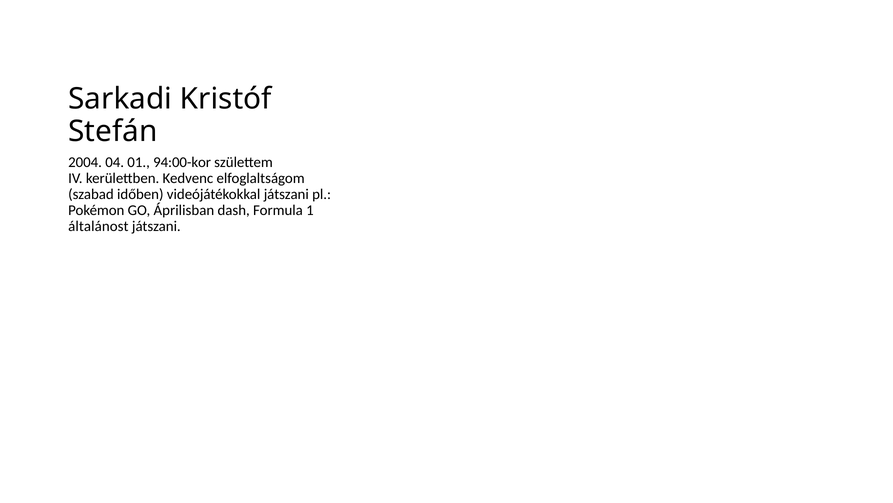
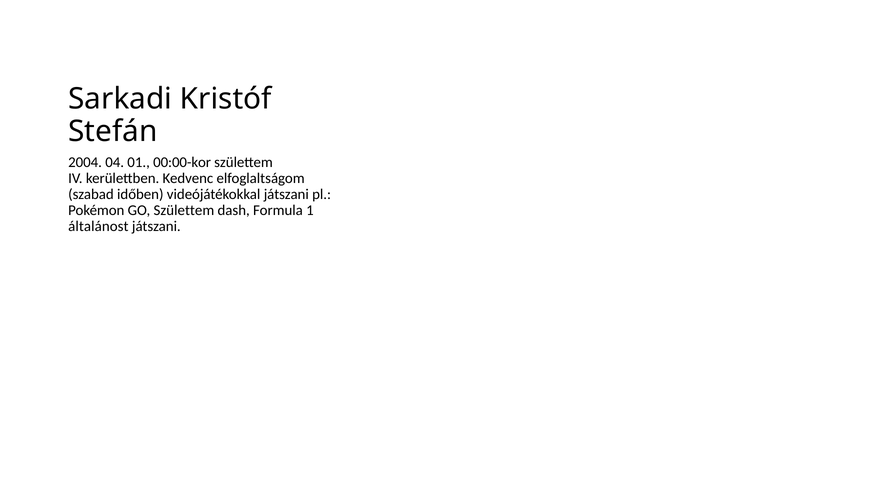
94:00-kor: 94:00-kor -> 00:00-kor (182, 162)
GO Áprilisban: Áprilisban -> Születtem (184, 210)
